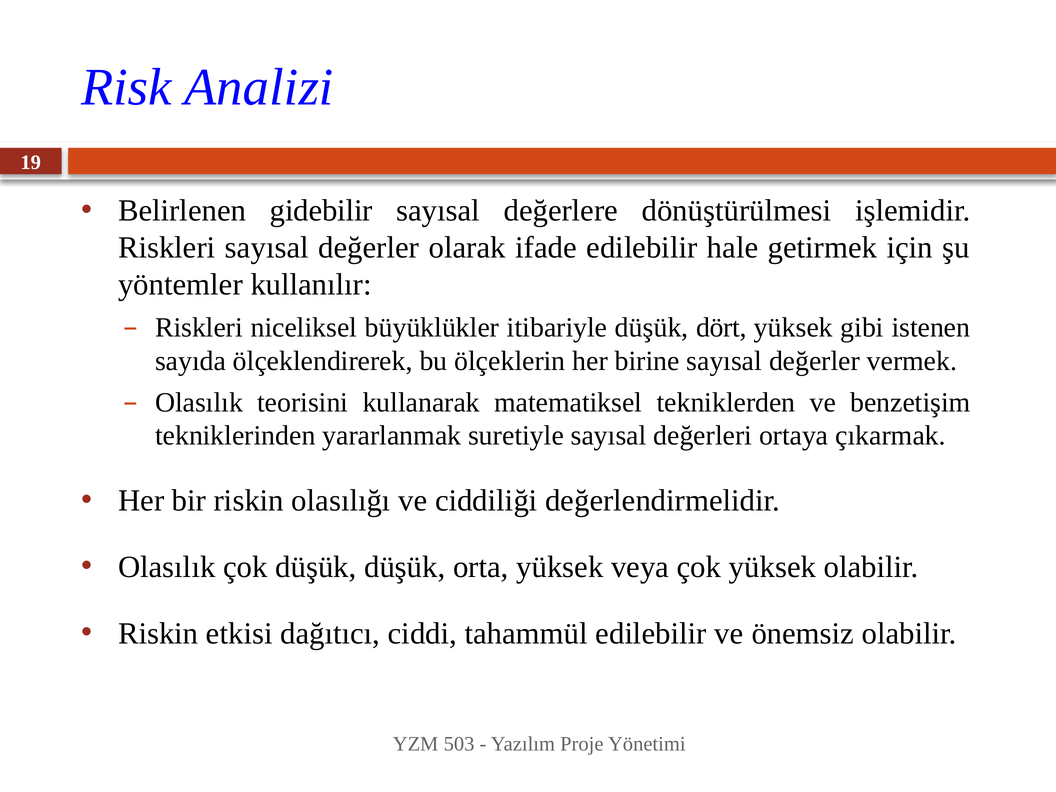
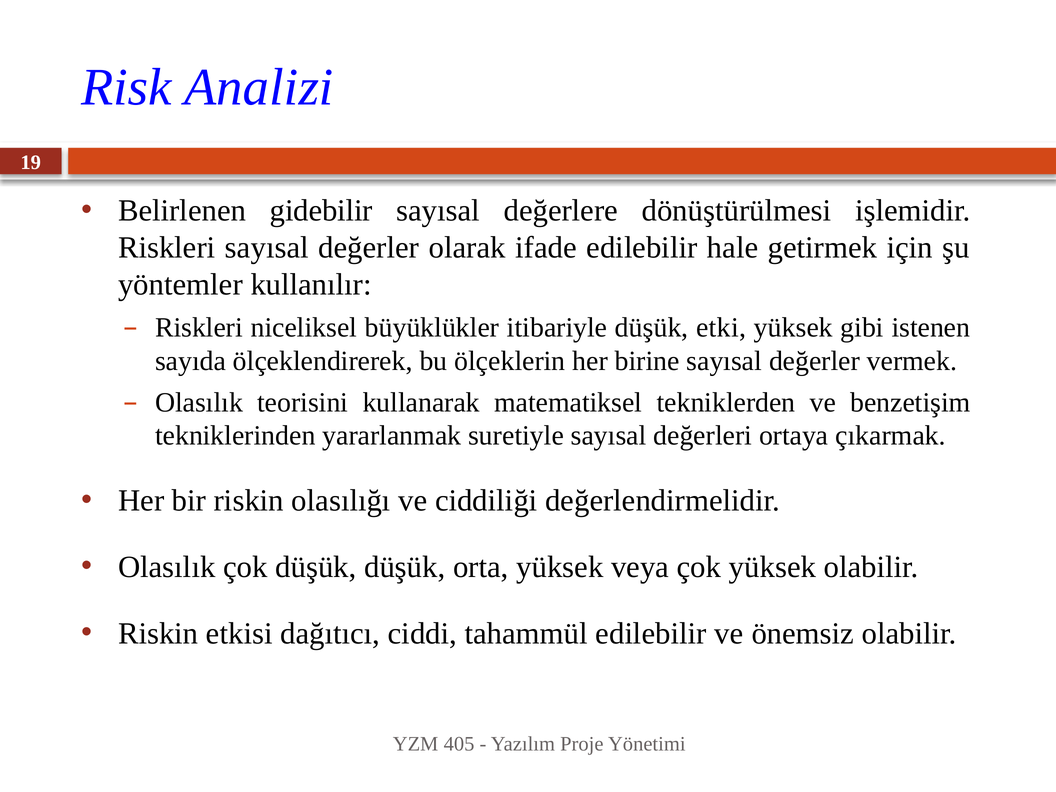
dört: dört -> etki (721, 328)
503: 503 -> 405 (459, 744)
